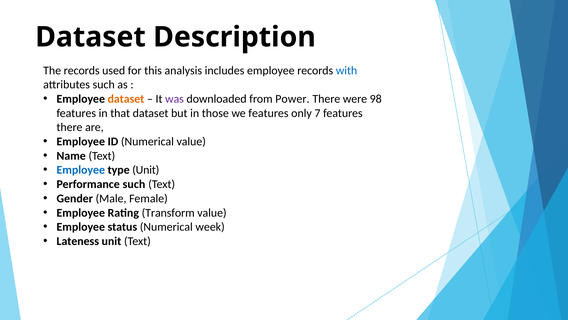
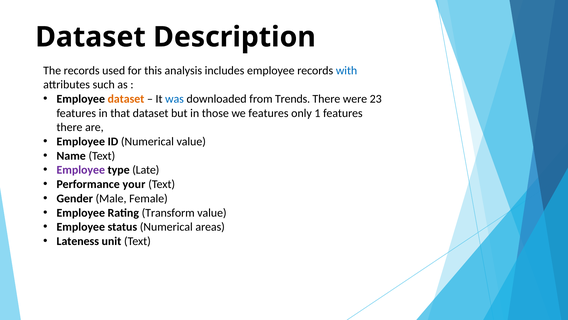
was colour: purple -> blue (175, 99)
Power: Power -> Trends (293, 99)
98: 98 -> 23 (376, 99)
7: 7 -> 1 (317, 113)
Employee colour: blue -> purple (81, 170)
type Unit: Unit -> Late (146, 170)
Performance such: such -> your (134, 184)
week: week -> areas (210, 227)
